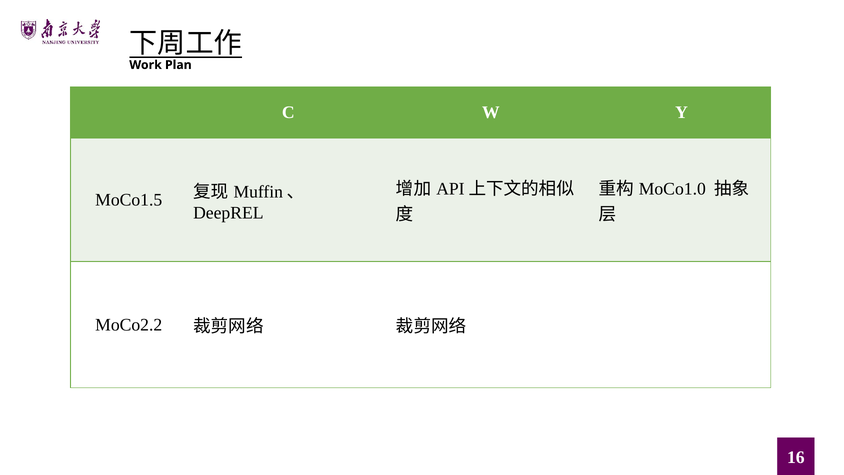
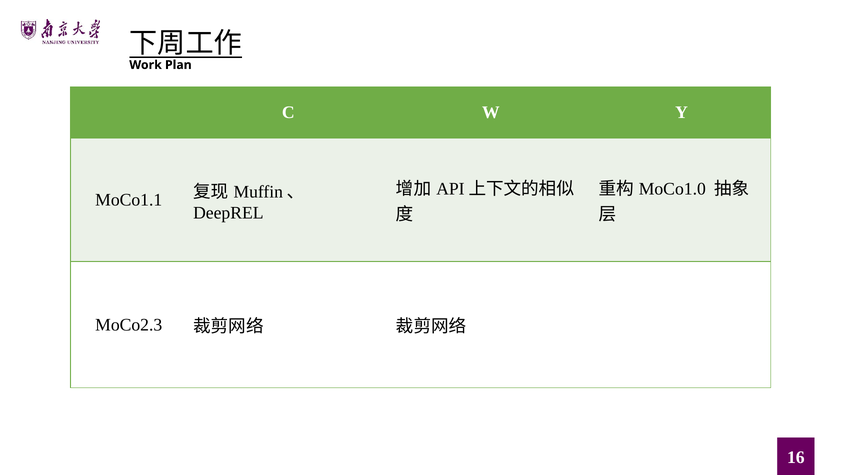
MoCo1.5: MoCo1.5 -> MoCo1.1 (129, 200)
MoCo2.2: MoCo2.2 -> MoCo2.3 (129, 325)
